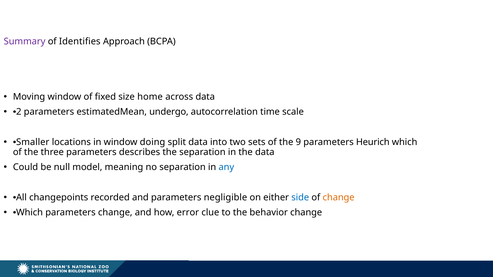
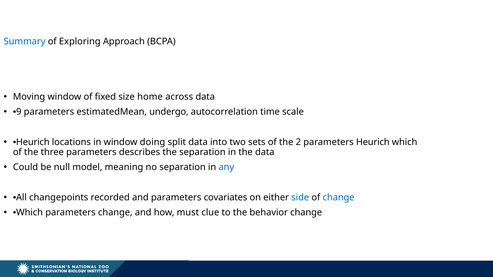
Summary colour: purple -> blue (25, 41)
Identifies: Identifies -> Exploring (80, 41)
2: 2 -> 9 (19, 112)
Smaller: Smaller -> Heurich (33, 142)
9: 9 -> 2 (298, 142)
negligible: negligible -> covariates (226, 198)
change colour: orange -> blue (339, 198)
error: error -> must (188, 213)
